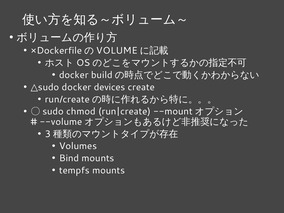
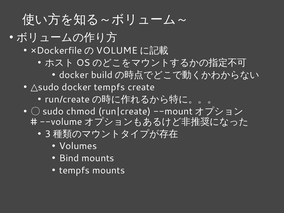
docker devices: devices -> tempfs (109, 87)
